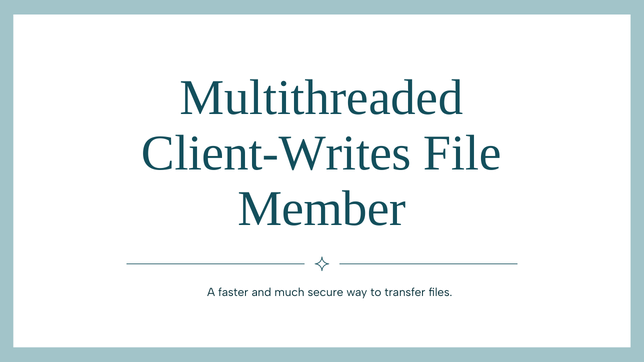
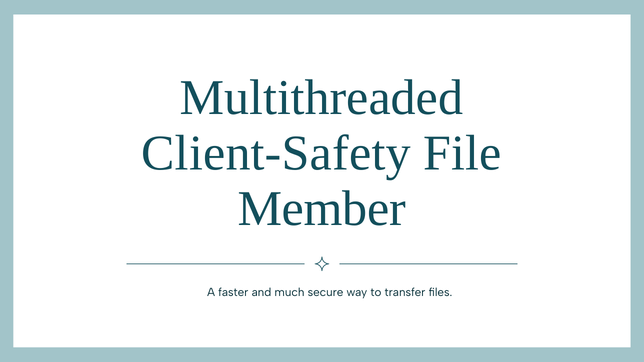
Client-Writes: Client-Writes -> Client-Safety (276, 153)
